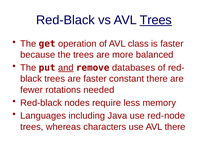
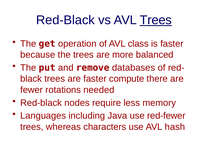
and underline: present -> none (66, 68)
constant: constant -> compute (127, 79)
red-node: red-node -> red-fewer (166, 116)
AVL there: there -> hash (175, 127)
